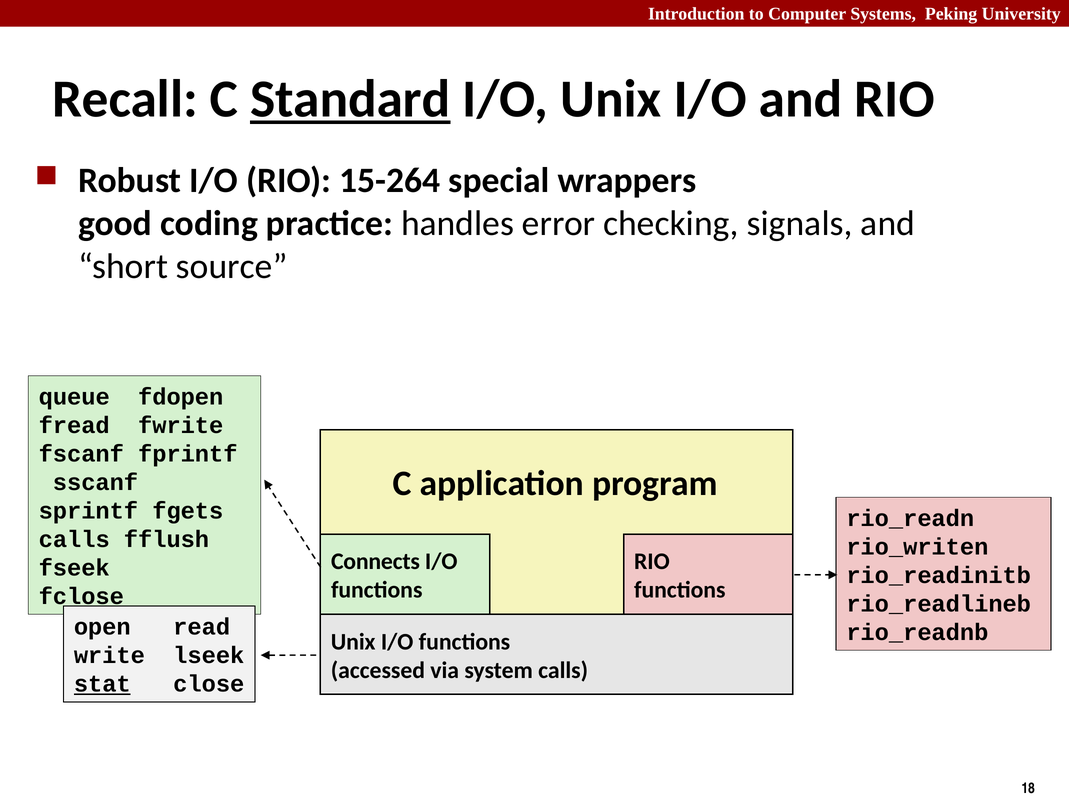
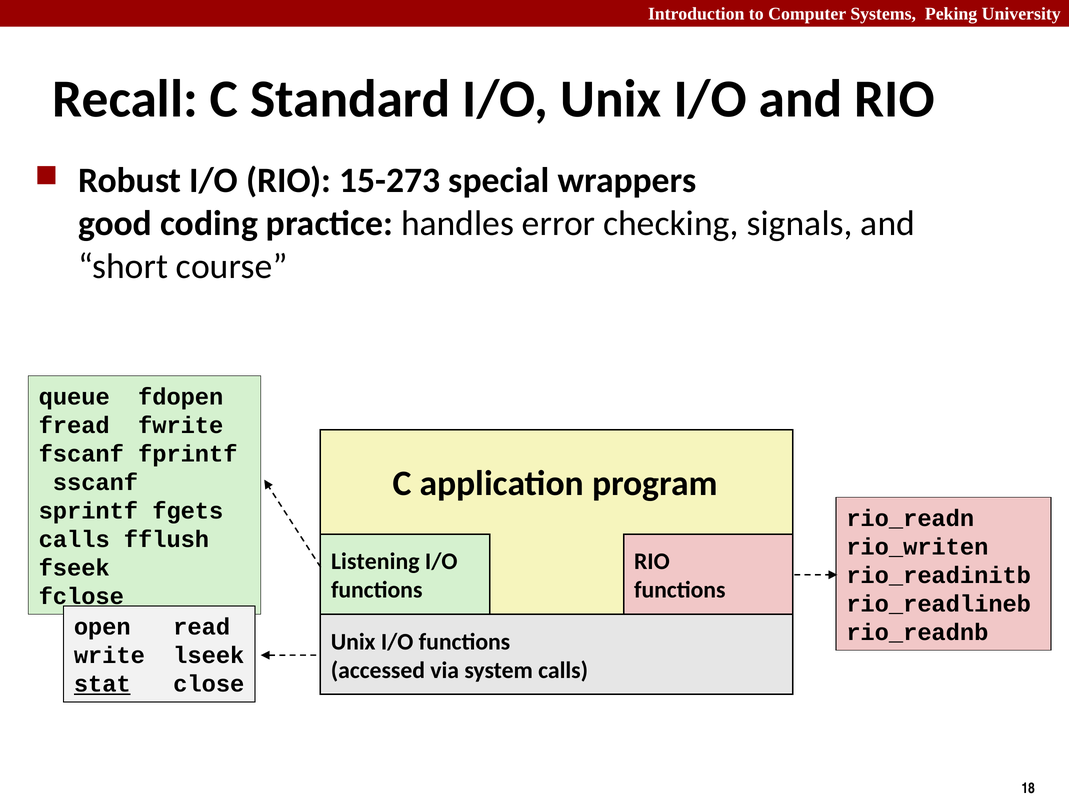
Standard underline: present -> none (350, 99)
15-264: 15-264 -> 15-273 (390, 181)
source: source -> course (232, 266)
Connects: Connects -> Listening (375, 561)
